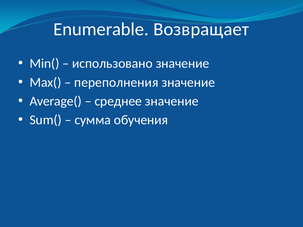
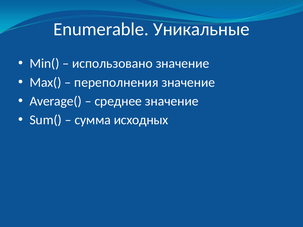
Возвращает: Возвращает -> Уникальные (201, 29)
обучения: обучения -> исходных (141, 120)
